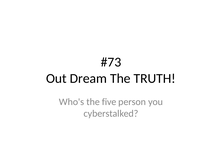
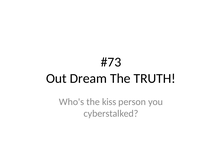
five: five -> kiss (109, 102)
